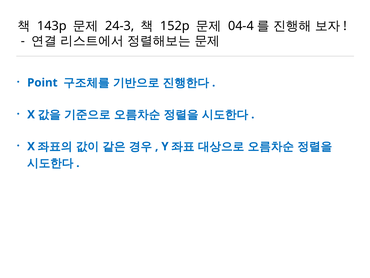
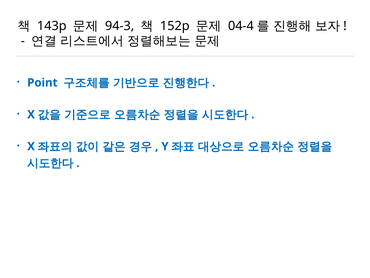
24-3: 24-3 -> 94-3 (120, 26)
